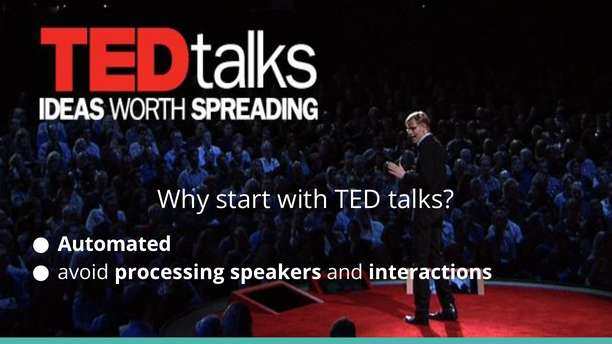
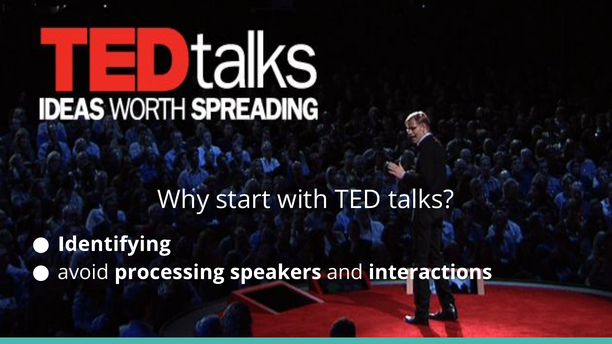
Automated: Automated -> Identifying (114, 244)
